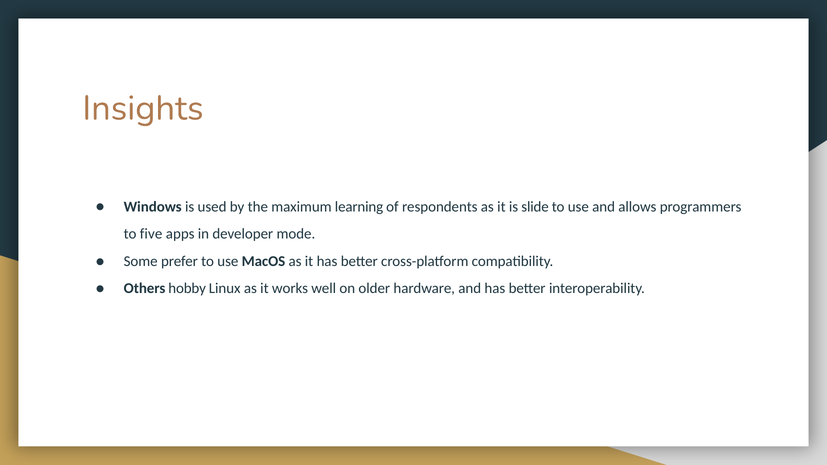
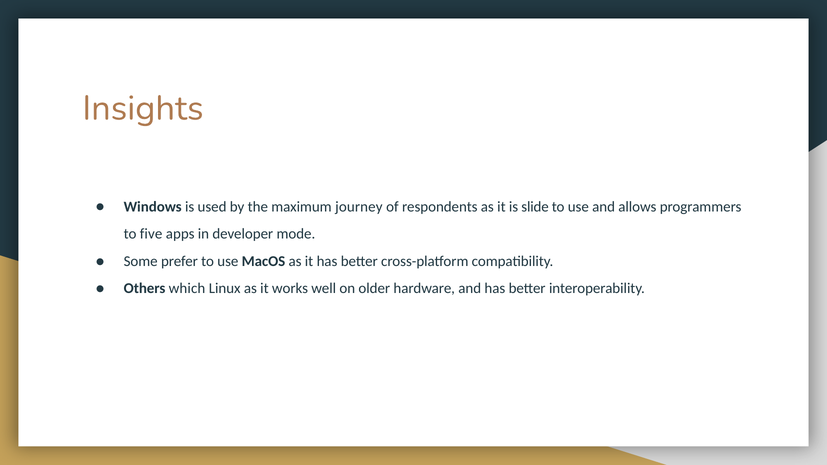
learning: learning -> journey (359, 207)
hobby: hobby -> which (187, 289)
